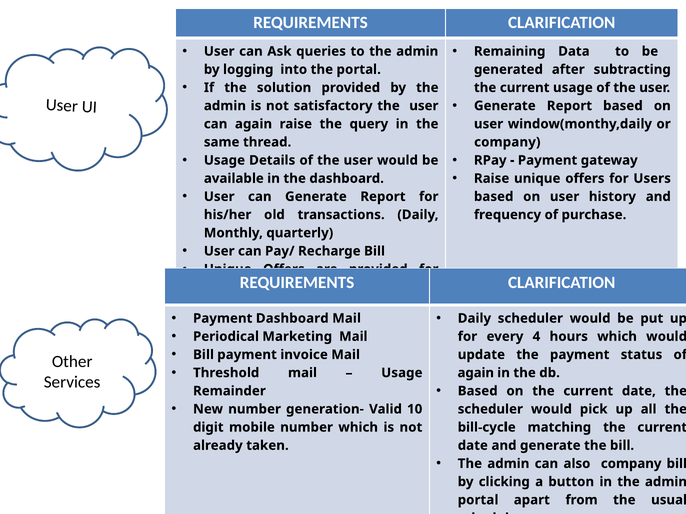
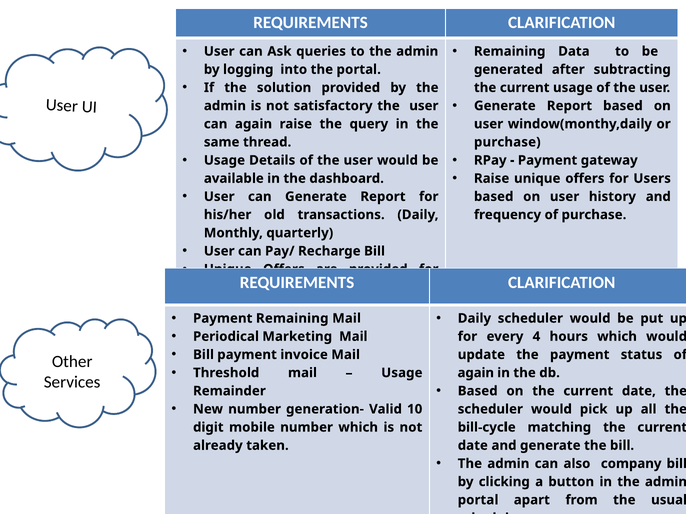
company: company -> purchase (507, 142)
Dashboard: Dashboard -> Remaining (292, 319)
